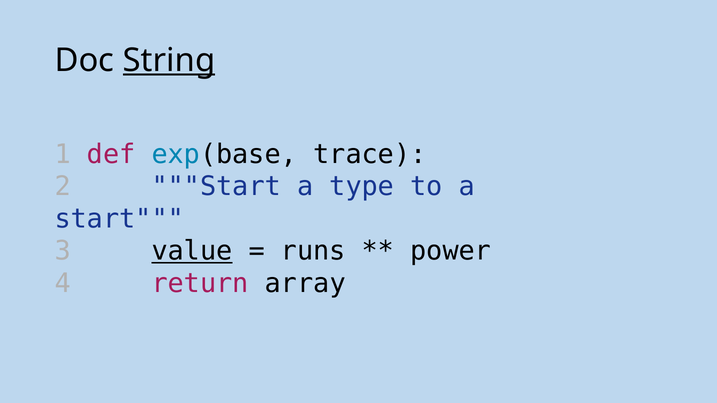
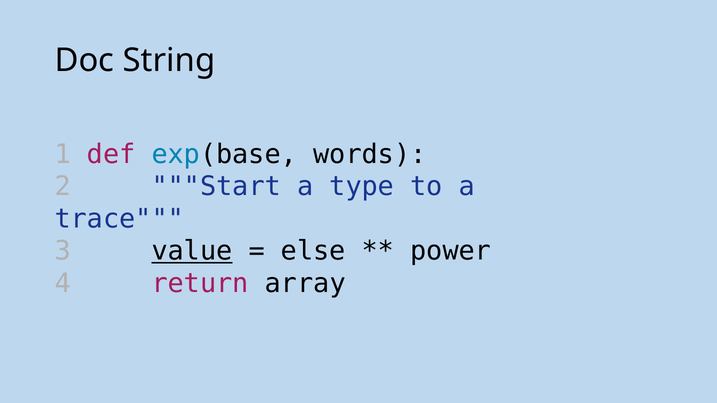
String underline: present -> none (169, 60)
trace: trace -> words (370, 154)
start: start -> trace (119, 219)
runs: runs -> else (313, 251)
